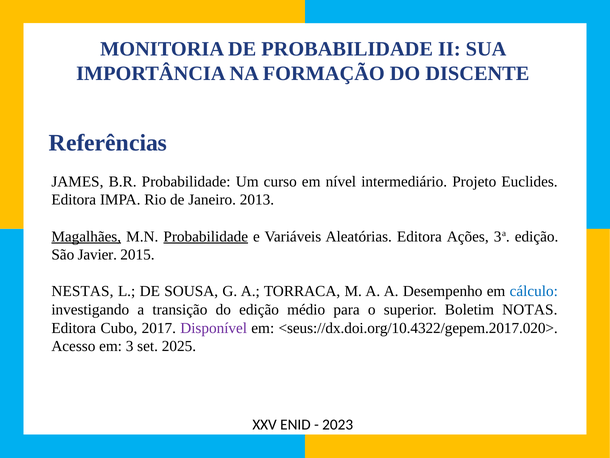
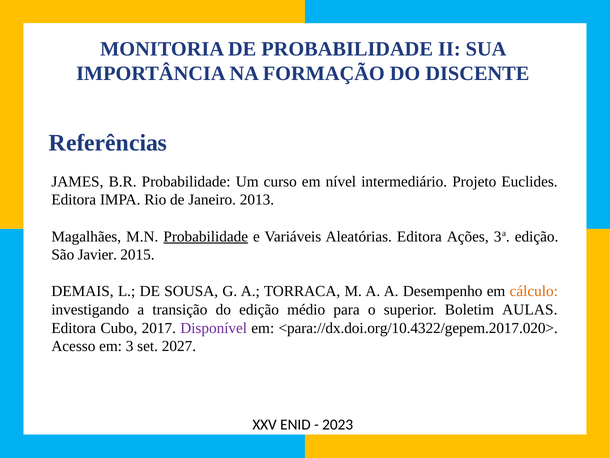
Magalhães underline: present -> none (86, 236)
NESTAS: NESTAS -> DEMAIS (83, 291)
cálculo colour: blue -> orange (534, 291)
NOTAS: NOTAS -> AULAS (530, 309)
<seus://dx.doi.org/10.4322/gepem.2017.020>: <seus://dx.doi.org/10.4322/gepem.2017.020> -> <para://dx.doi.org/10.4322/gepem.2017.020> (418, 328)
2025: 2025 -> 2027 (179, 346)
